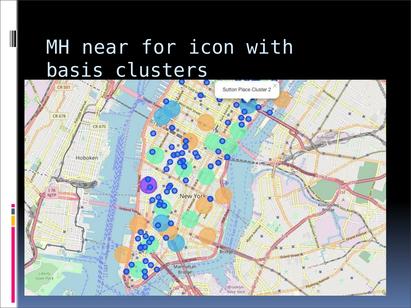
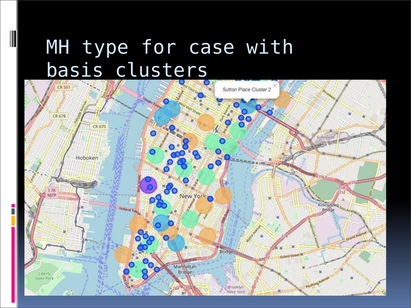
near: near -> type (105, 47)
icon: icon -> case (212, 47)
